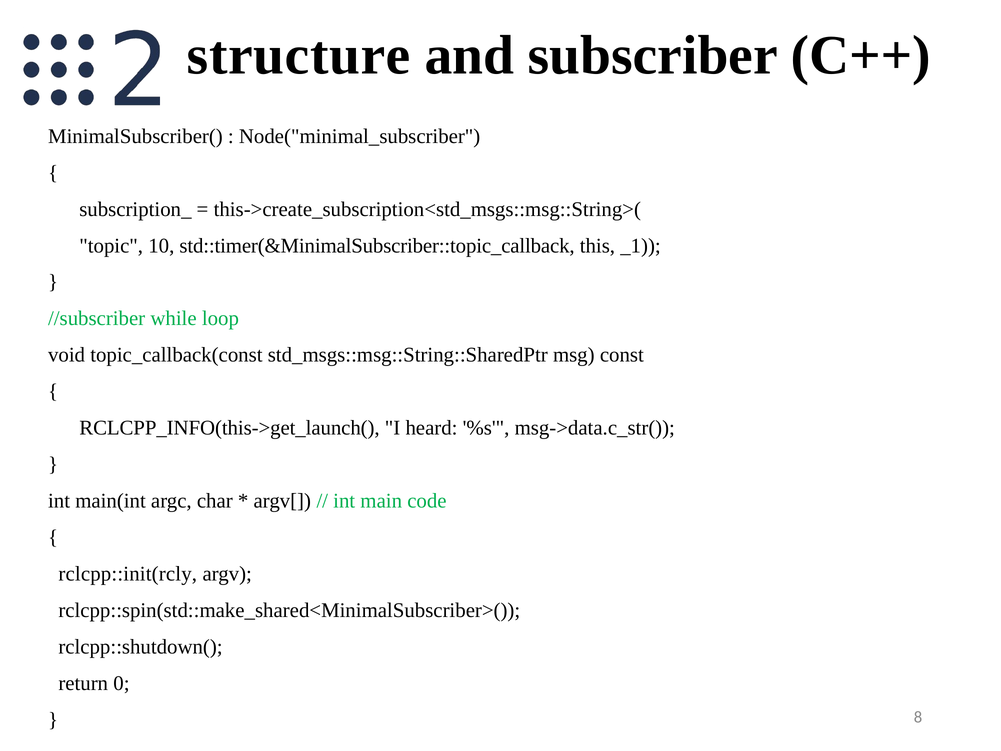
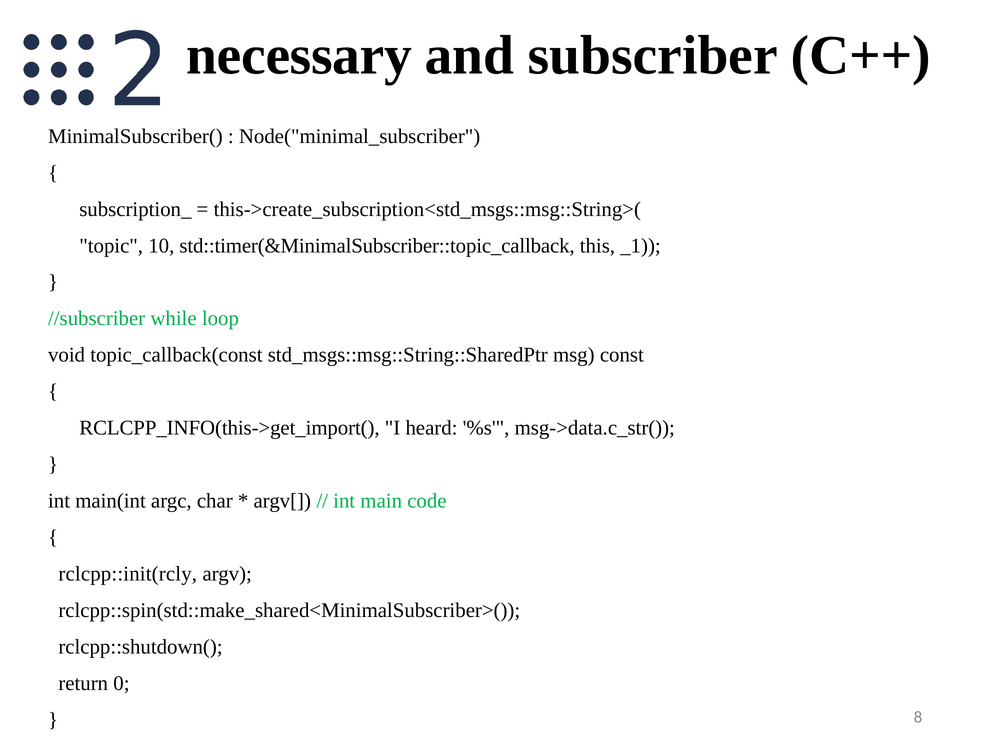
structure: structure -> necessary (299, 55)
RCLCPP_INFO(this->get_launch(: RCLCPP_INFO(this->get_launch( -> RCLCPP_INFO(this->get_import( (229, 428)
